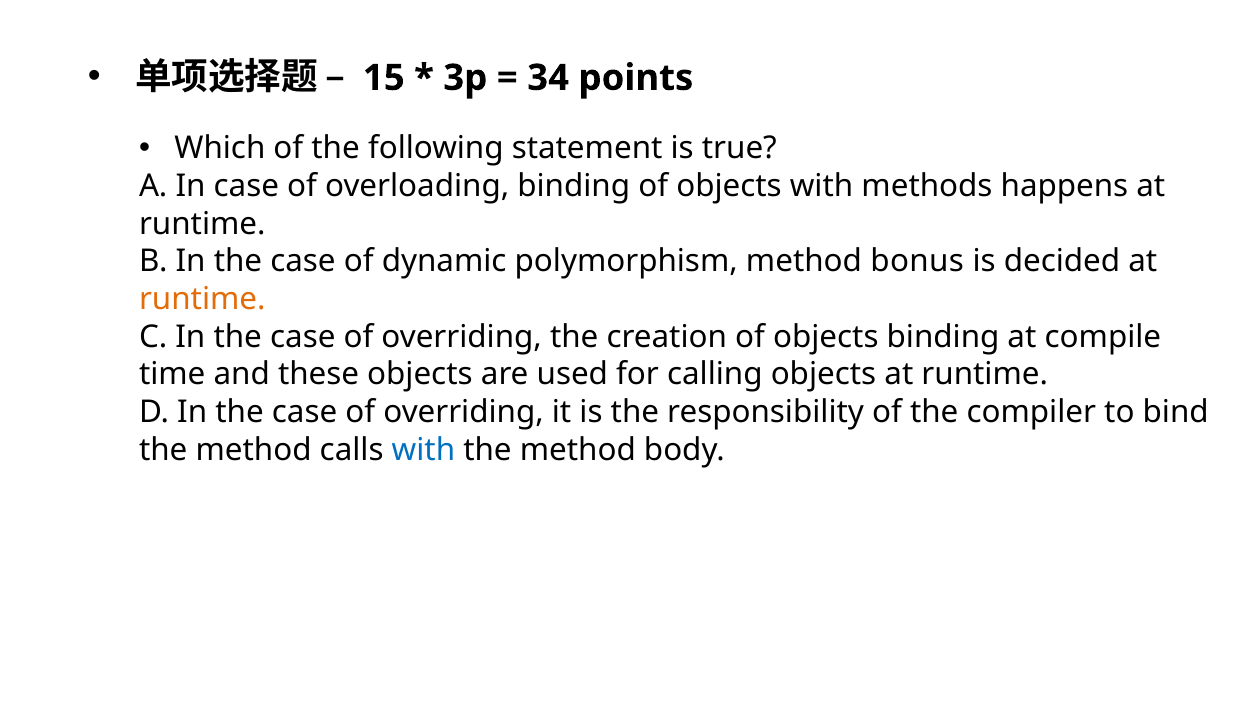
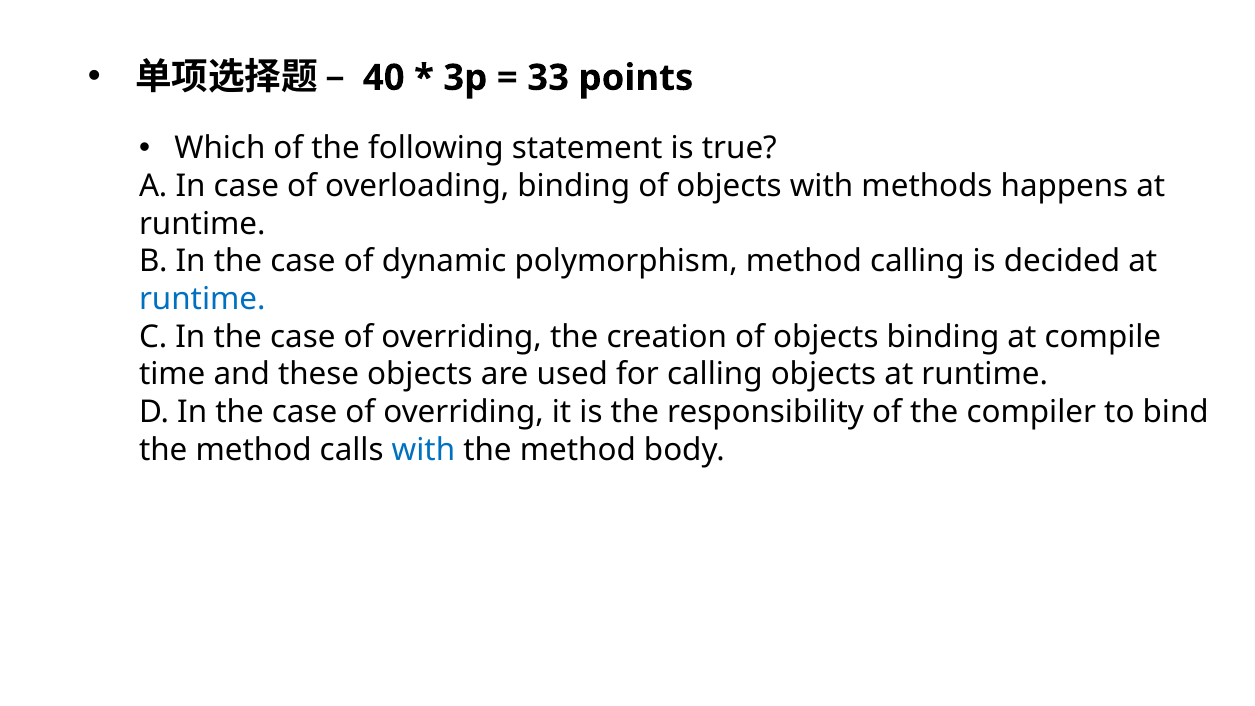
15: 15 -> 40 (384, 78)
34: 34 -> 33 (548, 78)
method bonus: bonus -> calling (917, 261)
runtime colour: orange -> blue (202, 299)
